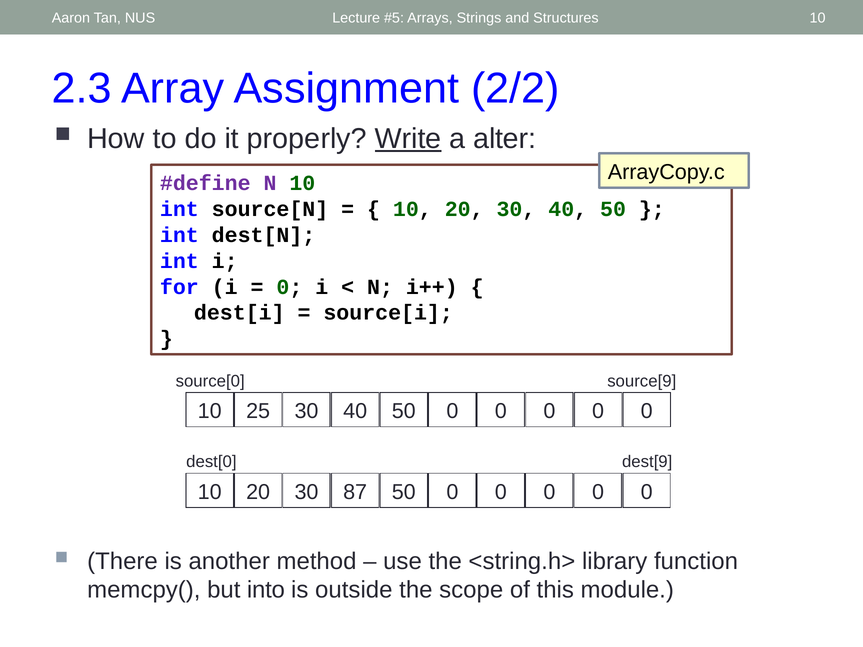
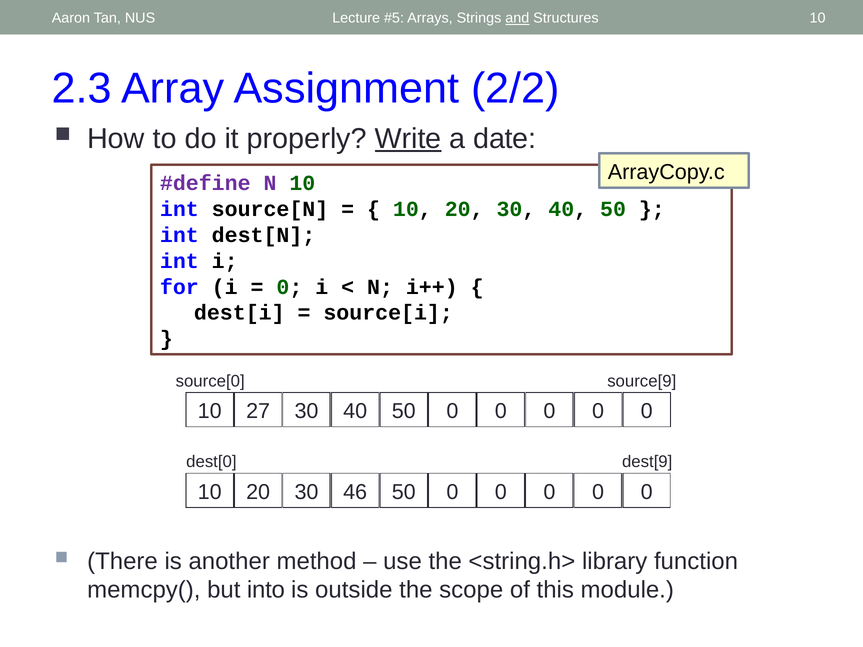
and underline: none -> present (517, 18)
alter: alter -> date (505, 139)
25: 25 -> 27 (258, 411)
87: 87 -> 46 (355, 492)
